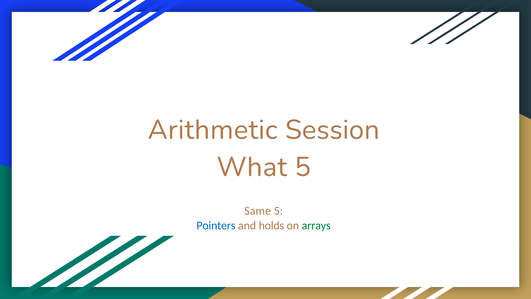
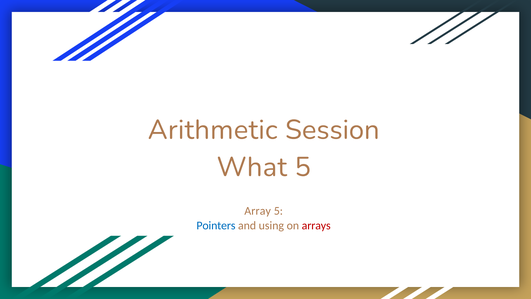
Same: Same -> Array (258, 211)
holds: holds -> using (271, 225)
arrays colour: green -> red (316, 225)
